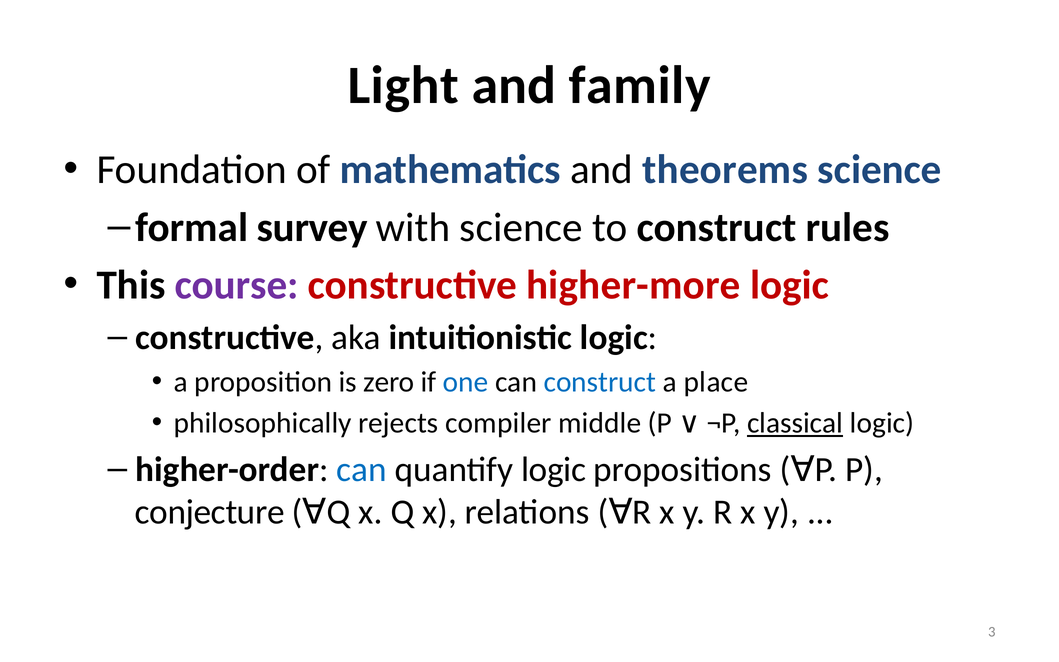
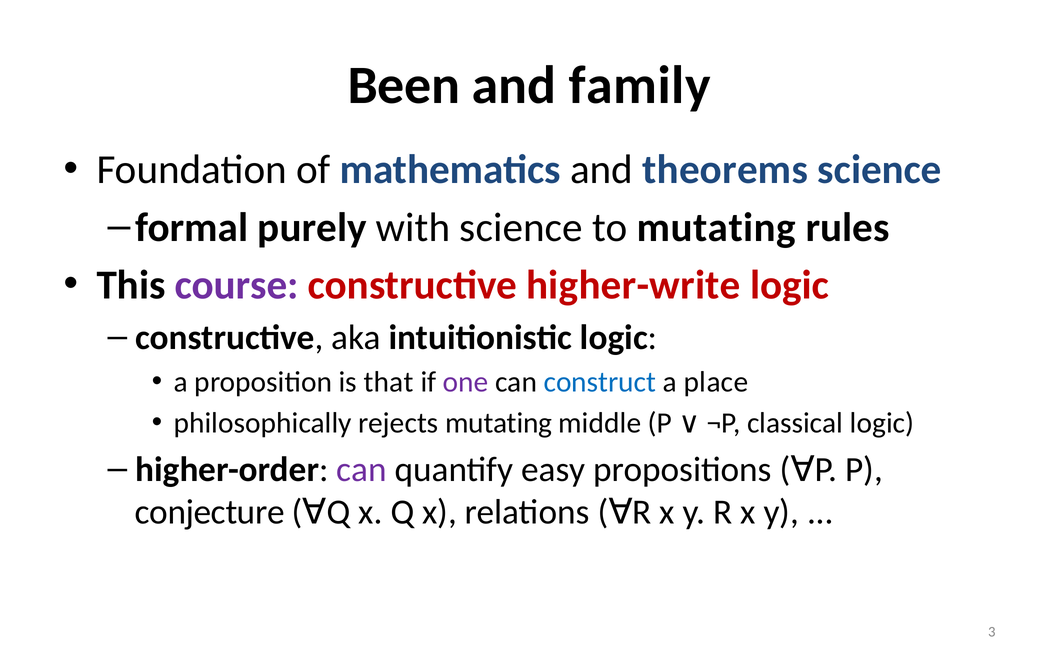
Light: Light -> Been (404, 85)
survey: survey -> purely (312, 227)
to construct: construct -> mutating (716, 227)
higher-more: higher-more -> higher-write (633, 285)
zero: zero -> that (389, 382)
one colour: blue -> purple (466, 382)
rejects compiler: compiler -> mutating (499, 423)
classical underline: present -> none (795, 423)
can colour: blue -> purple (362, 469)
quantify logic: logic -> easy (553, 469)
